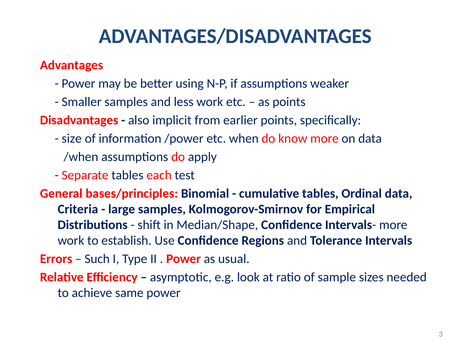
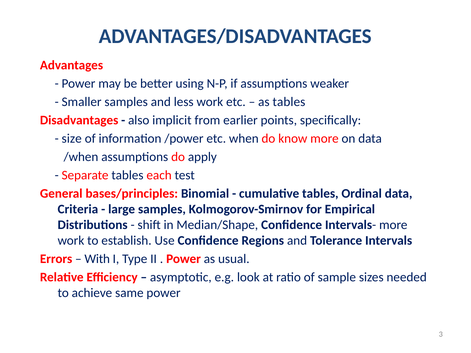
as points: points -> tables (289, 102)
Such: Such -> With (97, 259)
